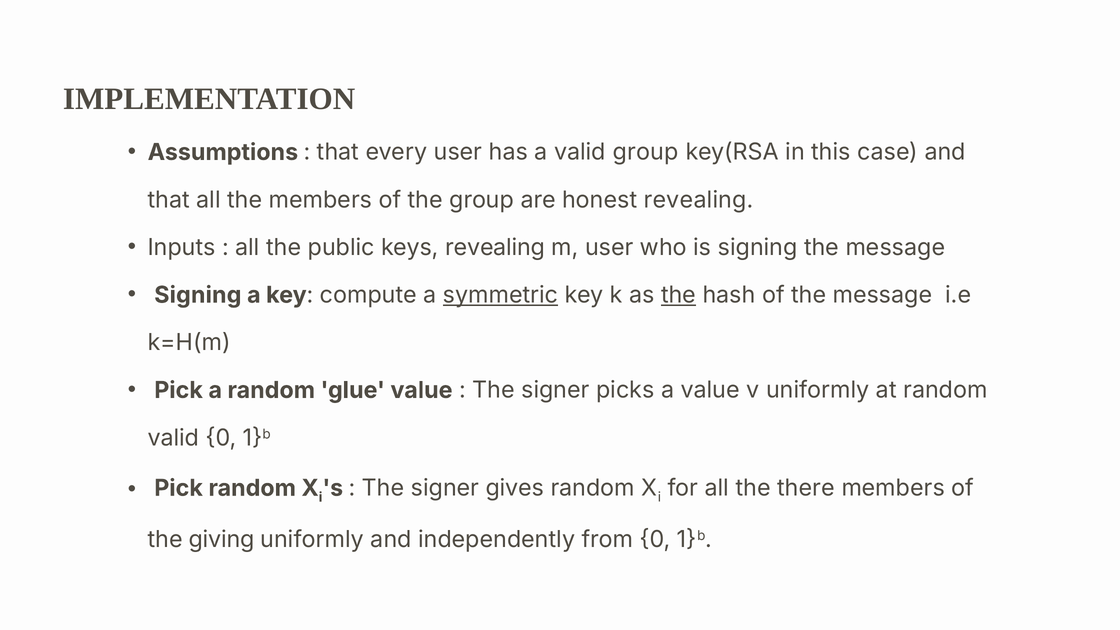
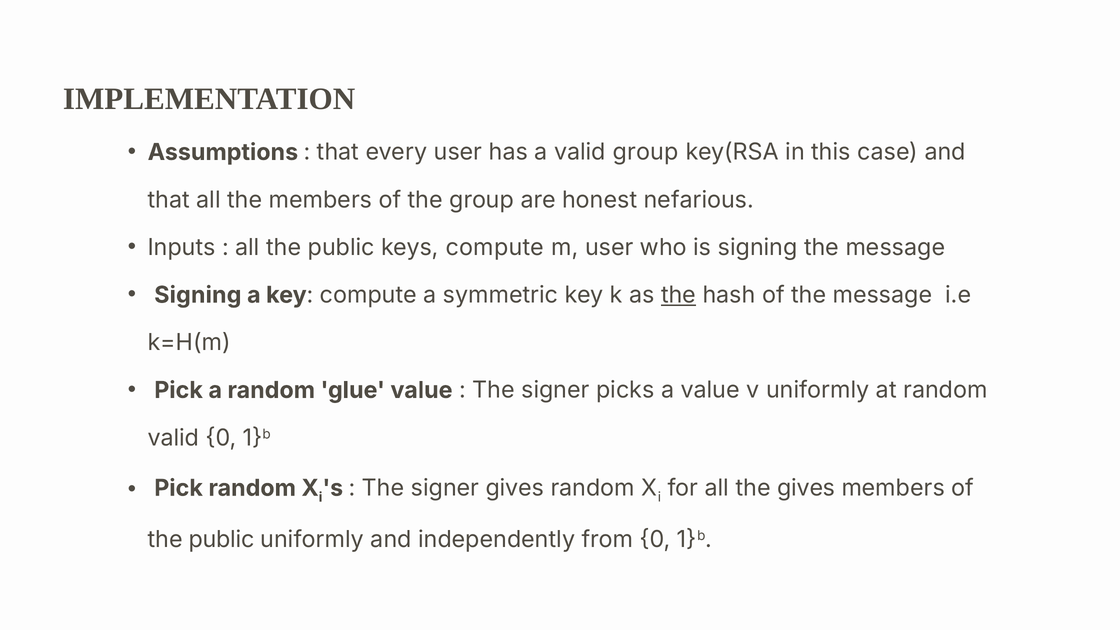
honest revealing: revealing -> nefarious (699, 200)
keys revealing: revealing -> compute (495, 247)
symmetric underline: present -> none (501, 295)
the there: there -> gives (806, 488)
giving: giving -> public (222, 540)
